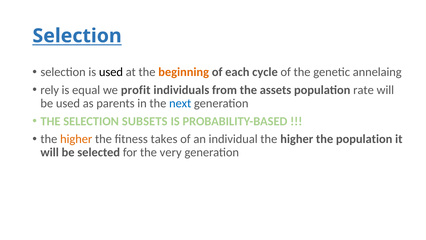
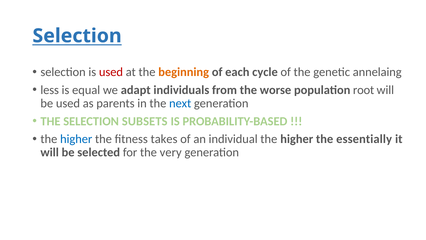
used colour: black -> red (111, 72)
rely: rely -> less (50, 90)
profit: profit -> adapt (136, 90)
assets: assets -> worse (276, 90)
rate: rate -> root (364, 90)
higher colour: orange -> blue (76, 139)
the population: population -> essentially (364, 139)
